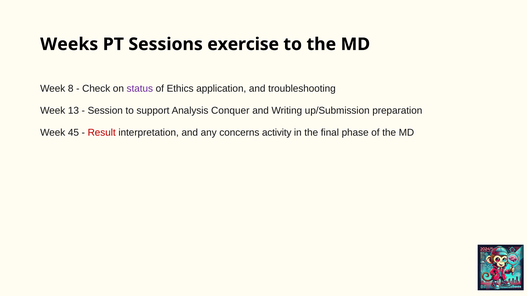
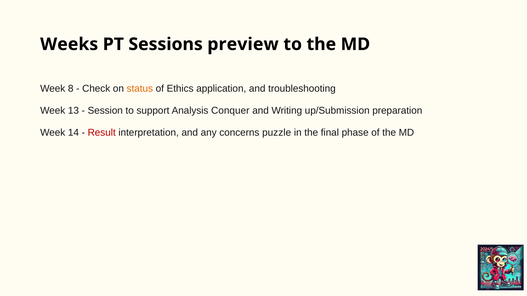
exercise: exercise -> preview (243, 44)
status colour: purple -> orange (140, 89)
45: 45 -> 14 (73, 133)
activity: activity -> puzzle (277, 133)
